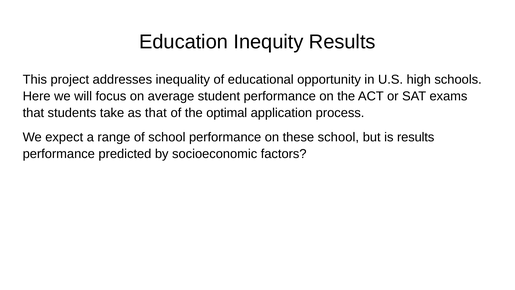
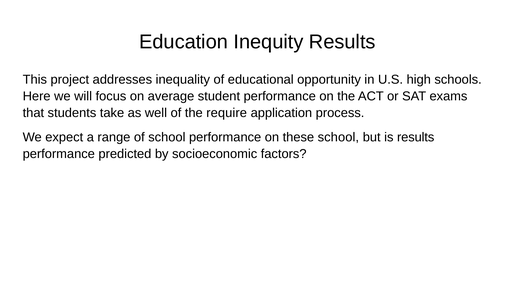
as that: that -> well (156, 113)
optimal: optimal -> require (227, 113)
